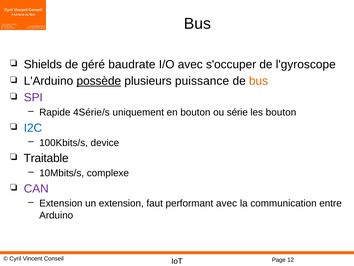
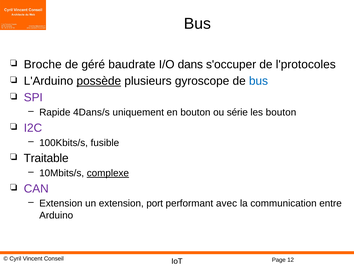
Shields: Shields -> Broche (43, 64)
I/O avec: avec -> dans (190, 64)
l'gyroscope: l'gyroscope -> l'protocoles (306, 64)
puissance: puissance -> gyroscope (202, 81)
bus colour: orange -> blue (258, 81)
4Série/s: 4Série/s -> 4Dans/s (91, 112)
I2C colour: blue -> purple (33, 128)
device: device -> fusible (105, 142)
complexe underline: none -> present (108, 173)
faut: faut -> port (155, 203)
